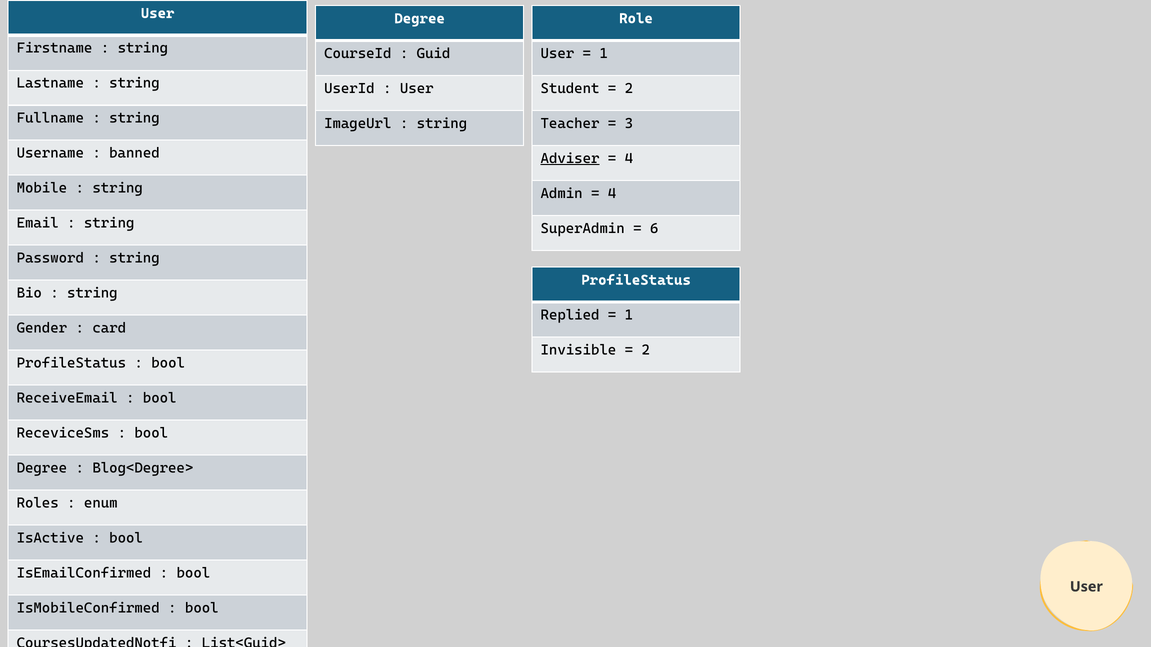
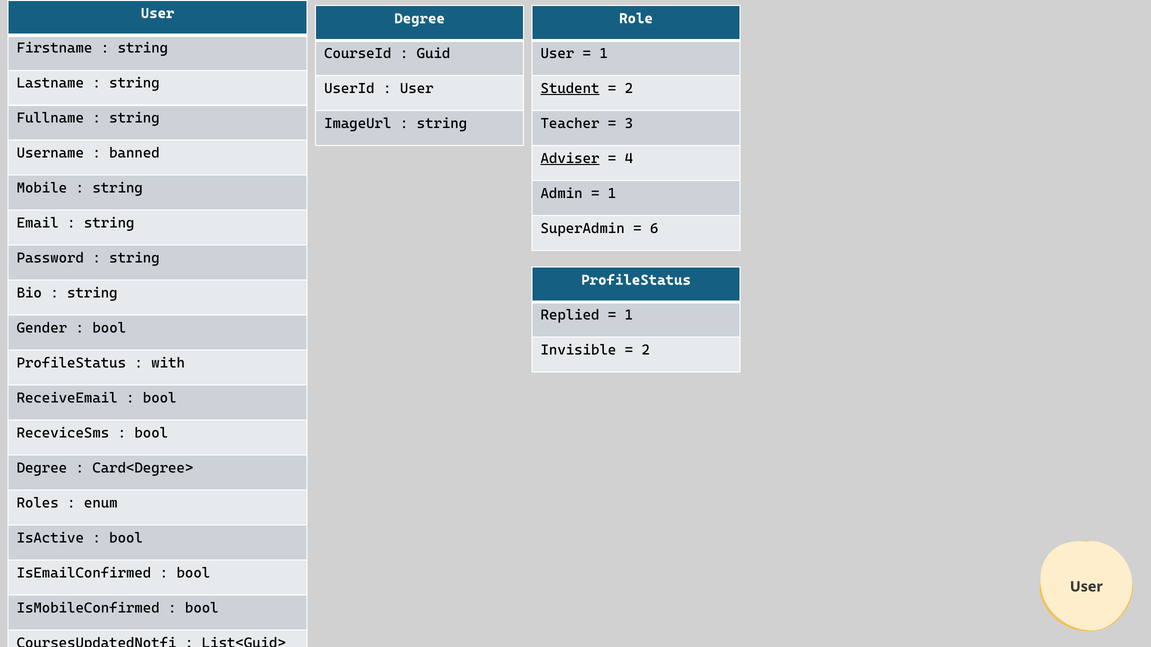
Student underline: none -> present (570, 88)
4: 4 -> 1 (612, 193)
card: card -> bool (109, 328)
bool: bool -> with (168, 363)
Blog<Degree>: Blog<Degree> -> Card<Degree> (143, 468)
